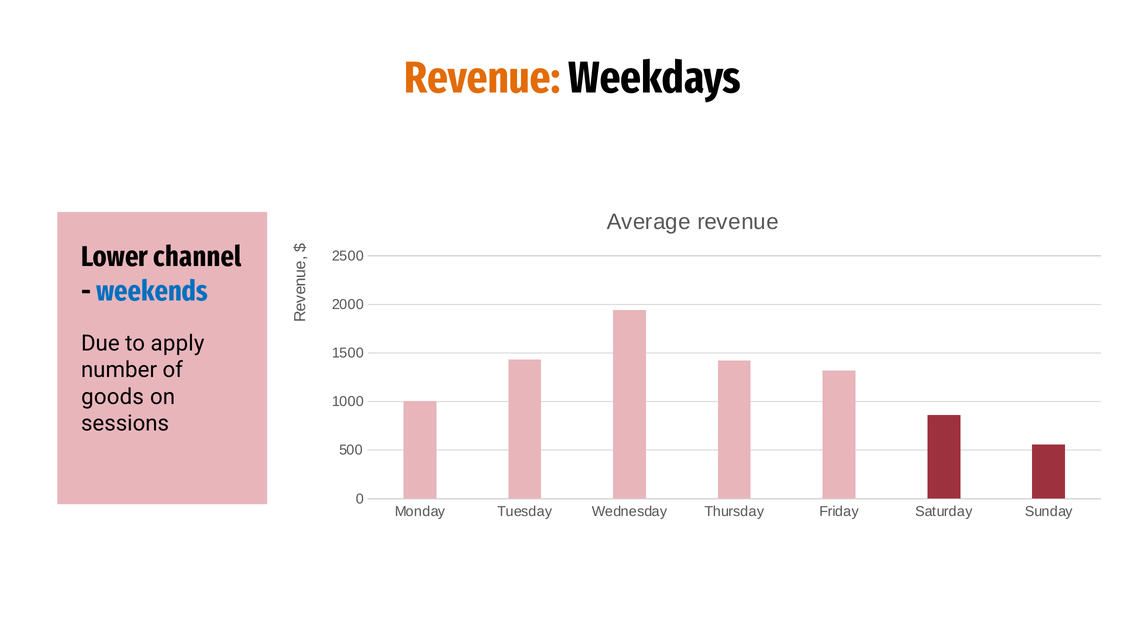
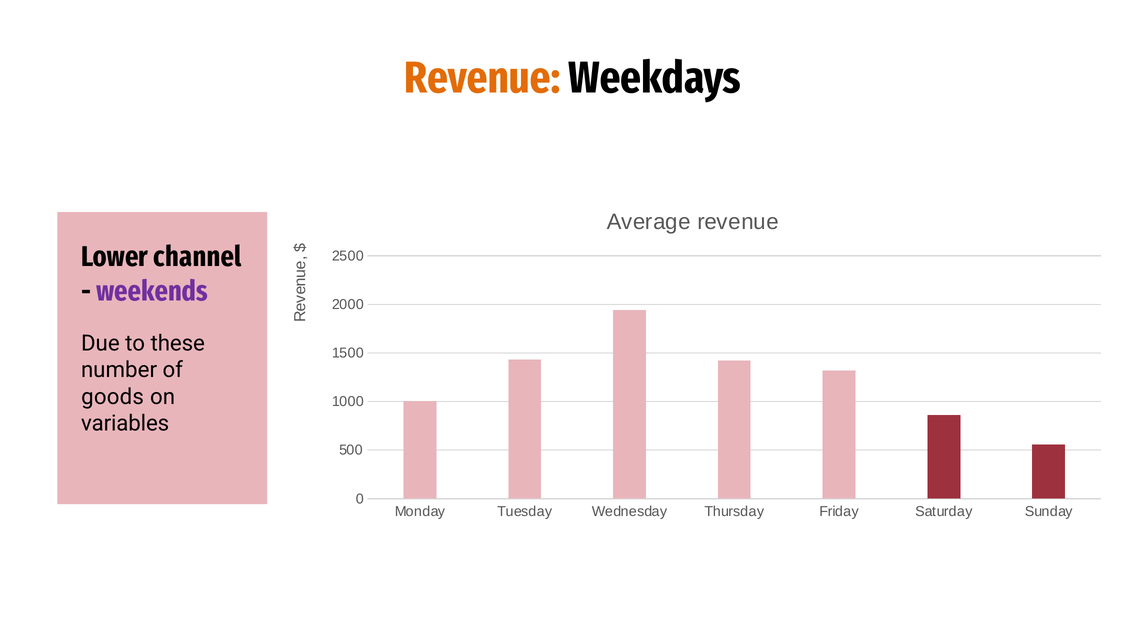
weekends colour: blue -> purple (152, 291)
apply: apply -> these (178, 343)
sessions: sessions -> variables (125, 424)
